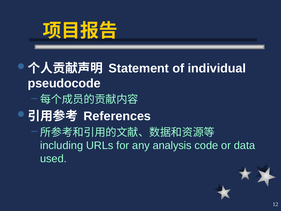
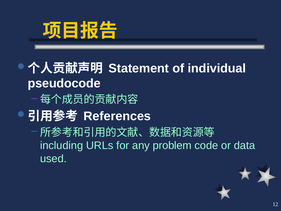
analysis: analysis -> problem (172, 145)
